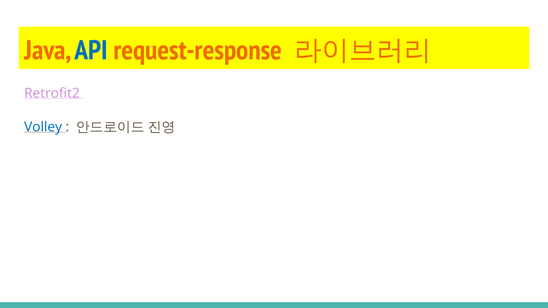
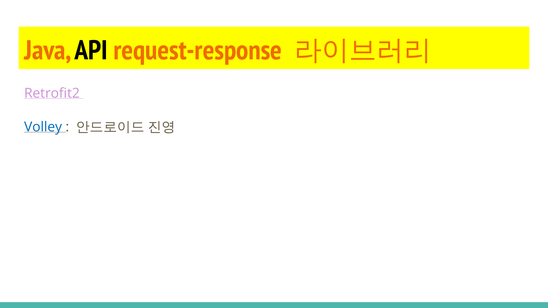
API colour: blue -> black (91, 51)
